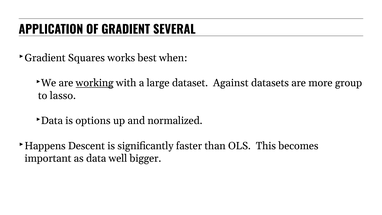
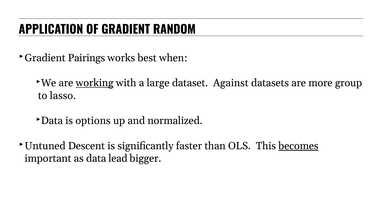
SEVERAL: SEVERAL -> RANDOM (174, 30)
Squares: Squares -> Pairings (87, 58)
Happens: Happens -> Untuned (45, 146)
becomes underline: none -> present (298, 146)
well: well -> lead (118, 158)
